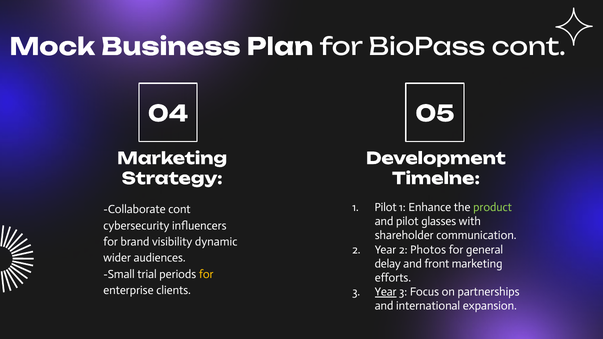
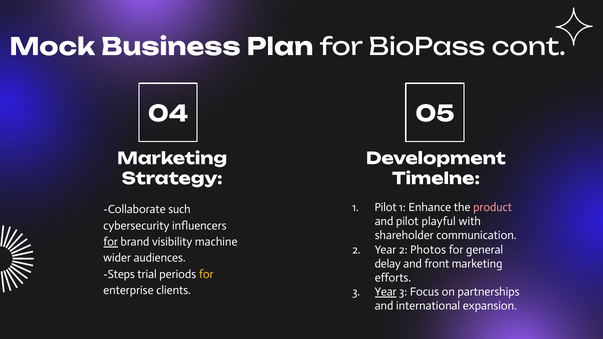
product colour: light green -> pink (493, 208)
Collaborate cont: cont -> such (179, 210)
glasses: glasses -> playful (439, 222)
for underline: none -> present (111, 242)
dynamic: dynamic -> machine (216, 242)
Small: Small -> Steps (119, 274)
